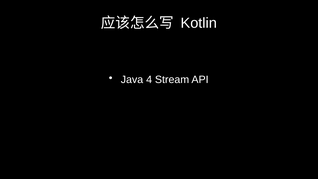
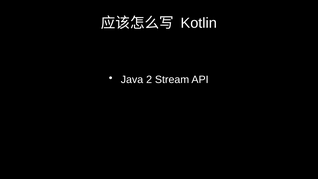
4: 4 -> 2 (149, 80)
